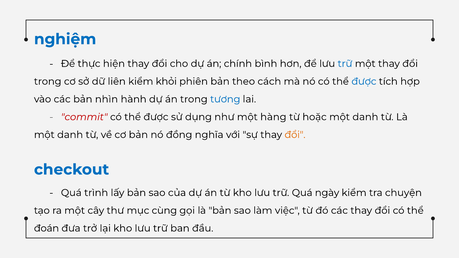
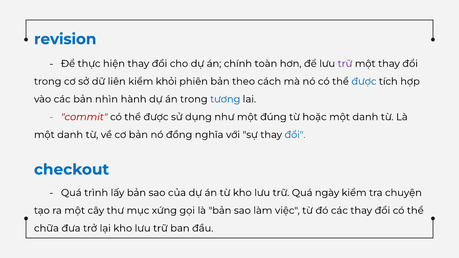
nghiệm: nghiệm -> revision (65, 39)
bình: bình -> toàn (266, 64)
trữ colour: blue -> purple (345, 64)
hàng: hàng -> đúng (273, 117)
đổi colour: orange -> blue (295, 135)
cùng: cùng -> xứng (164, 211)
đoán: đoán -> chữa (46, 228)
